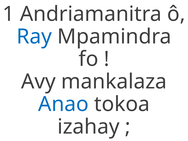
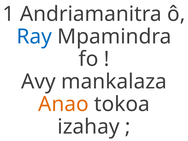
Anao colour: blue -> orange (63, 104)
